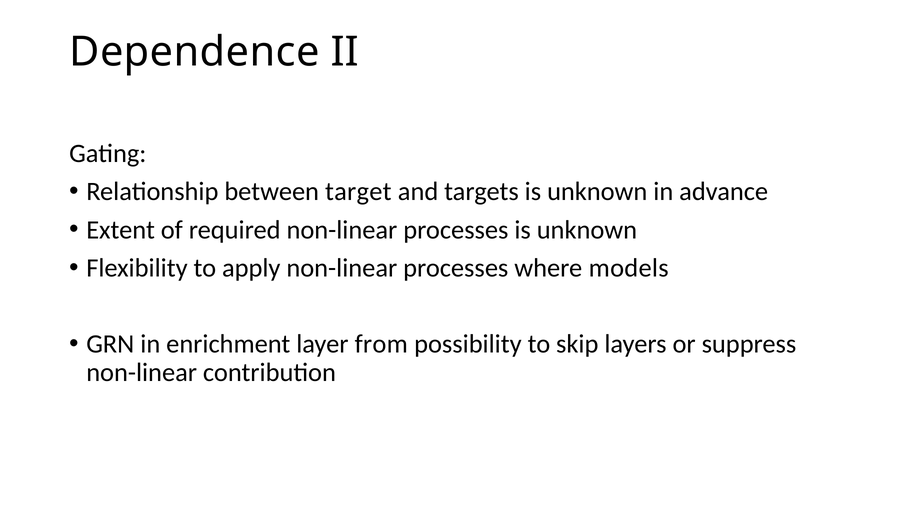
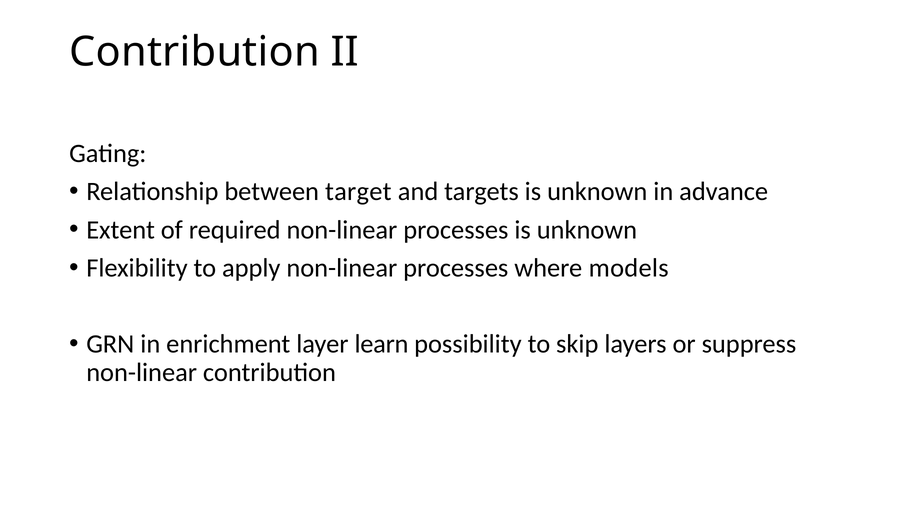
Dependence: Dependence -> Contribution (195, 52)
from: from -> learn (382, 344)
